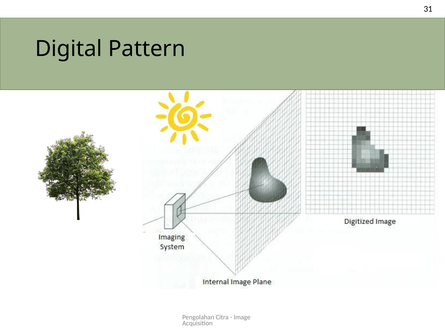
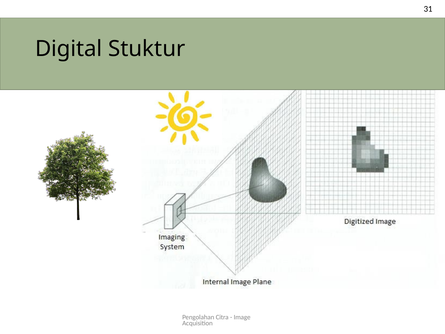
Pattern: Pattern -> Stuktur (147, 49)
